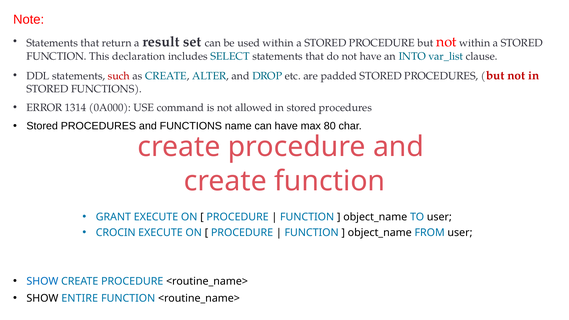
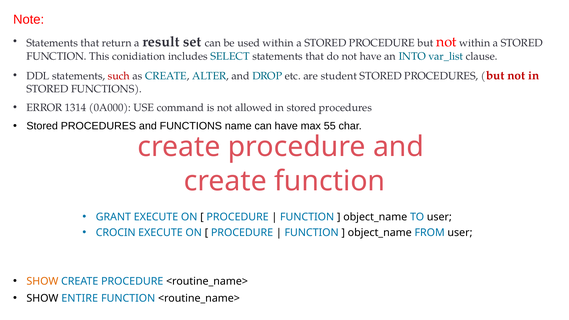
declaration: declaration -> conidiation (139, 56)
padded: padded -> student (339, 76)
80: 80 -> 55 (330, 126)
SHOW colour: blue -> orange (42, 281)
